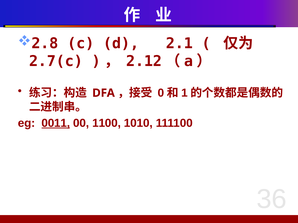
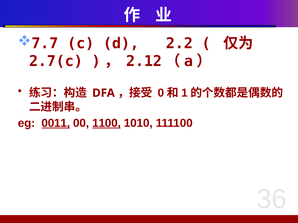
2.8: 2.8 -> 7.7 (45, 43)
2.1: 2.1 -> 2.2 (179, 43)
1100 underline: none -> present (107, 123)
